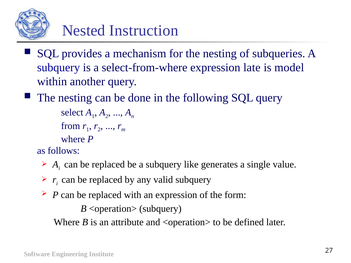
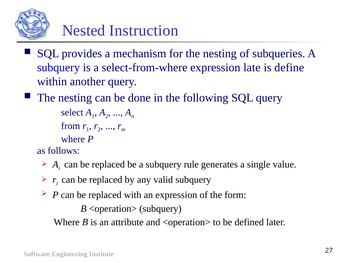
model: model -> define (289, 67)
like: like -> rule (191, 165)
